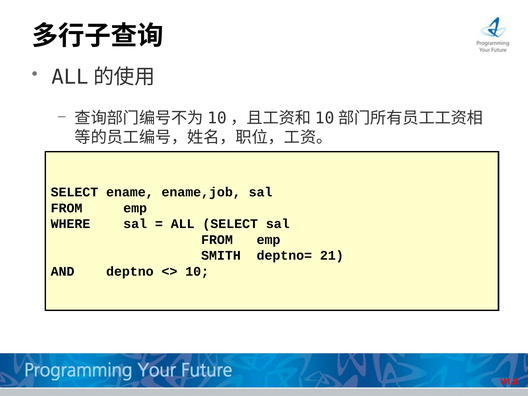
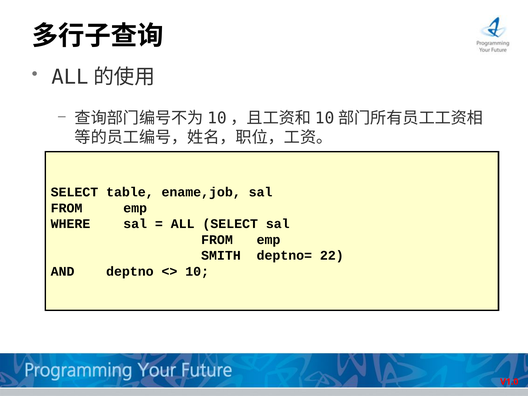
ename: ename -> table (130, 192)
21: 21 -> 22 (332, 256)
